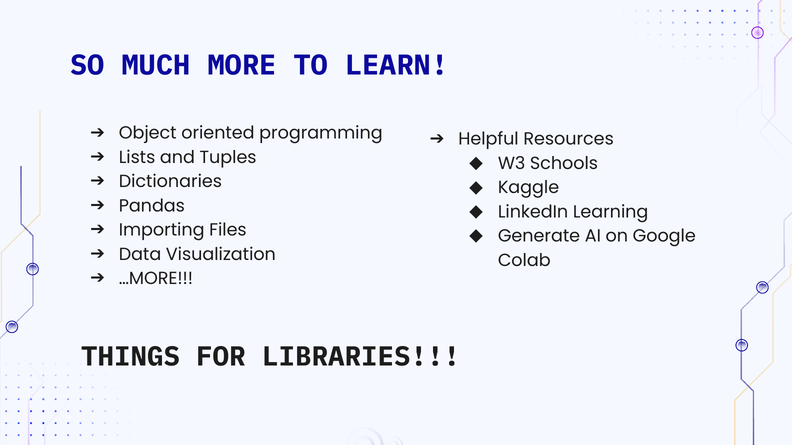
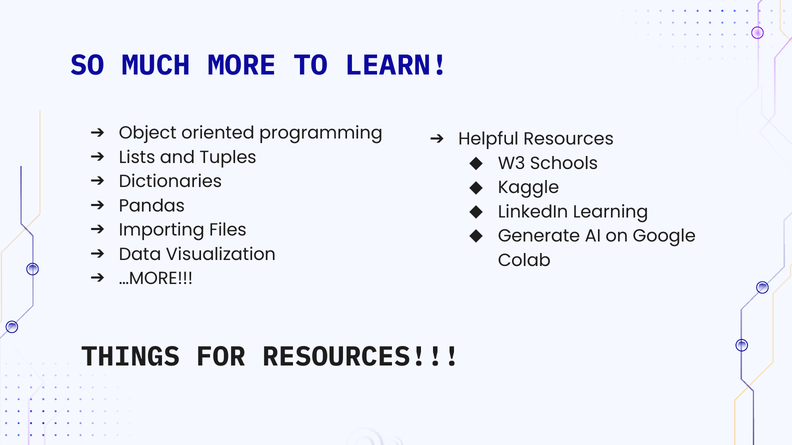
FOR LIBRARIES: LIBRARIES -> RESOURCES (361, 357)
